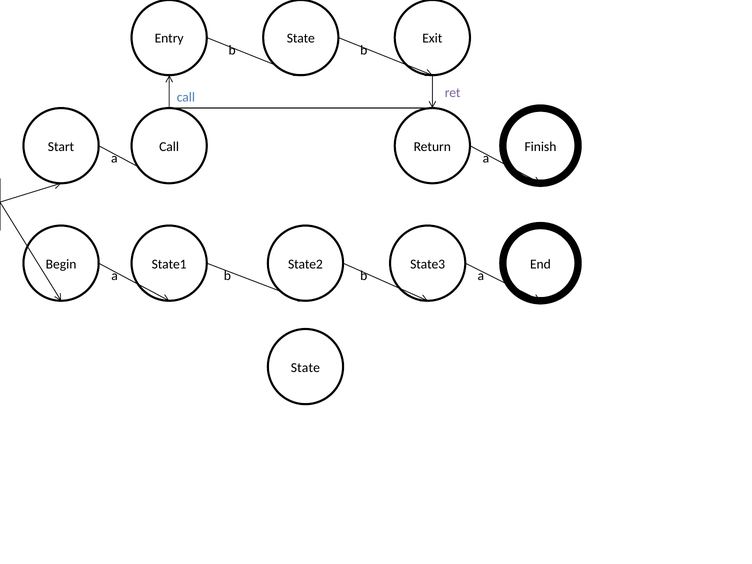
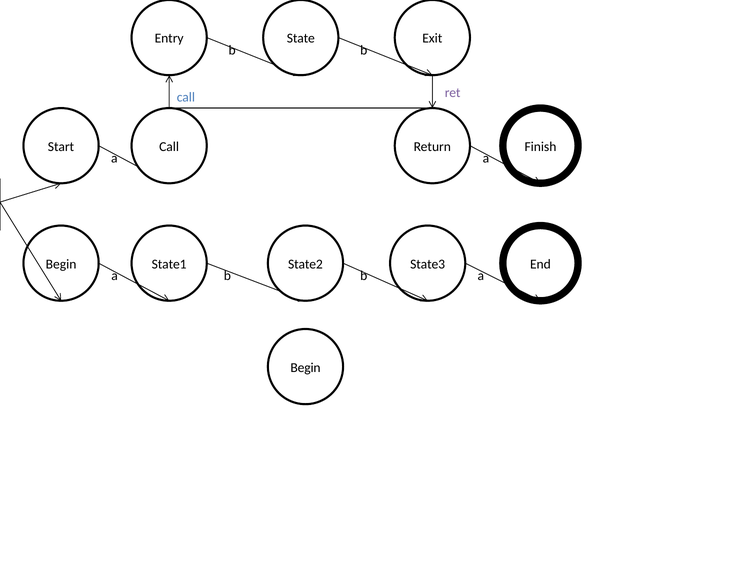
State: State -> Begin (306, 368)
